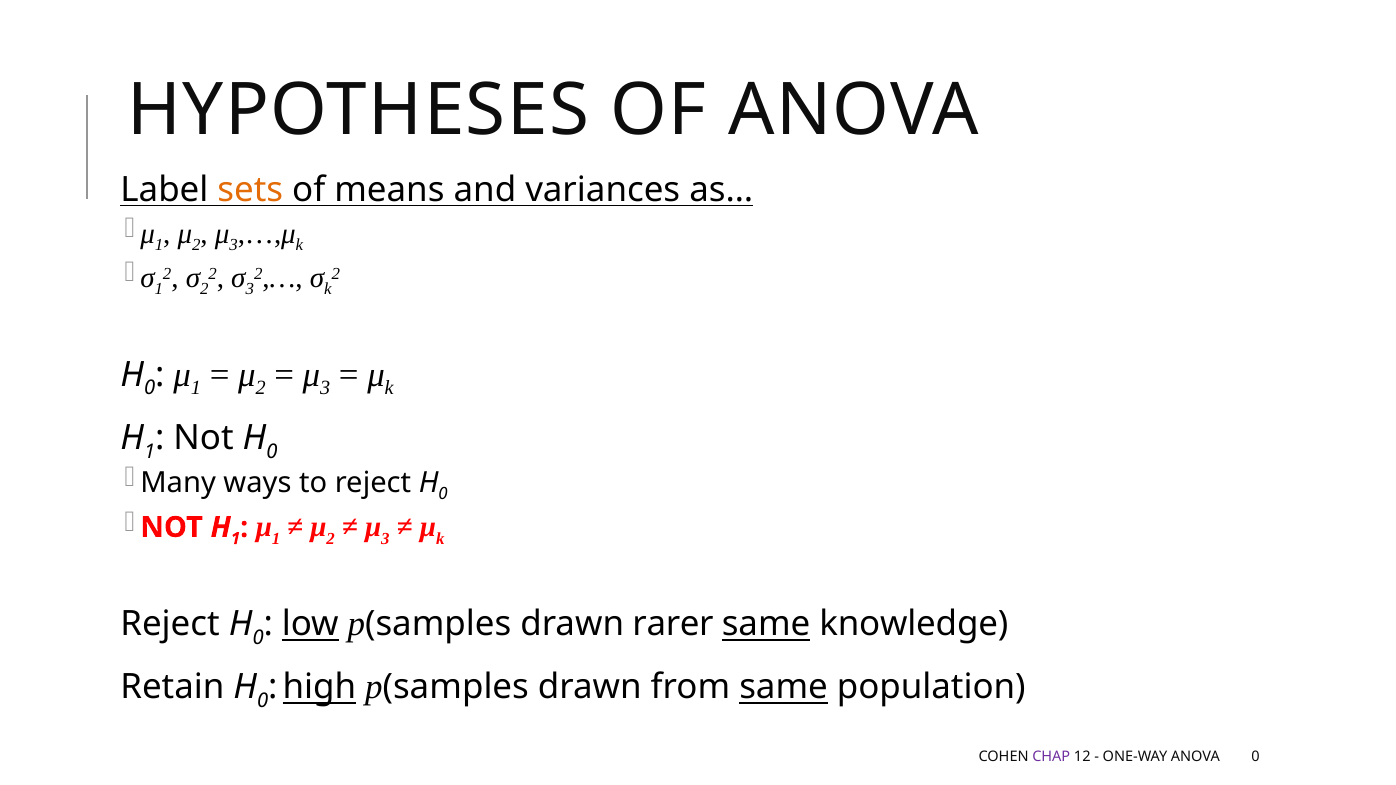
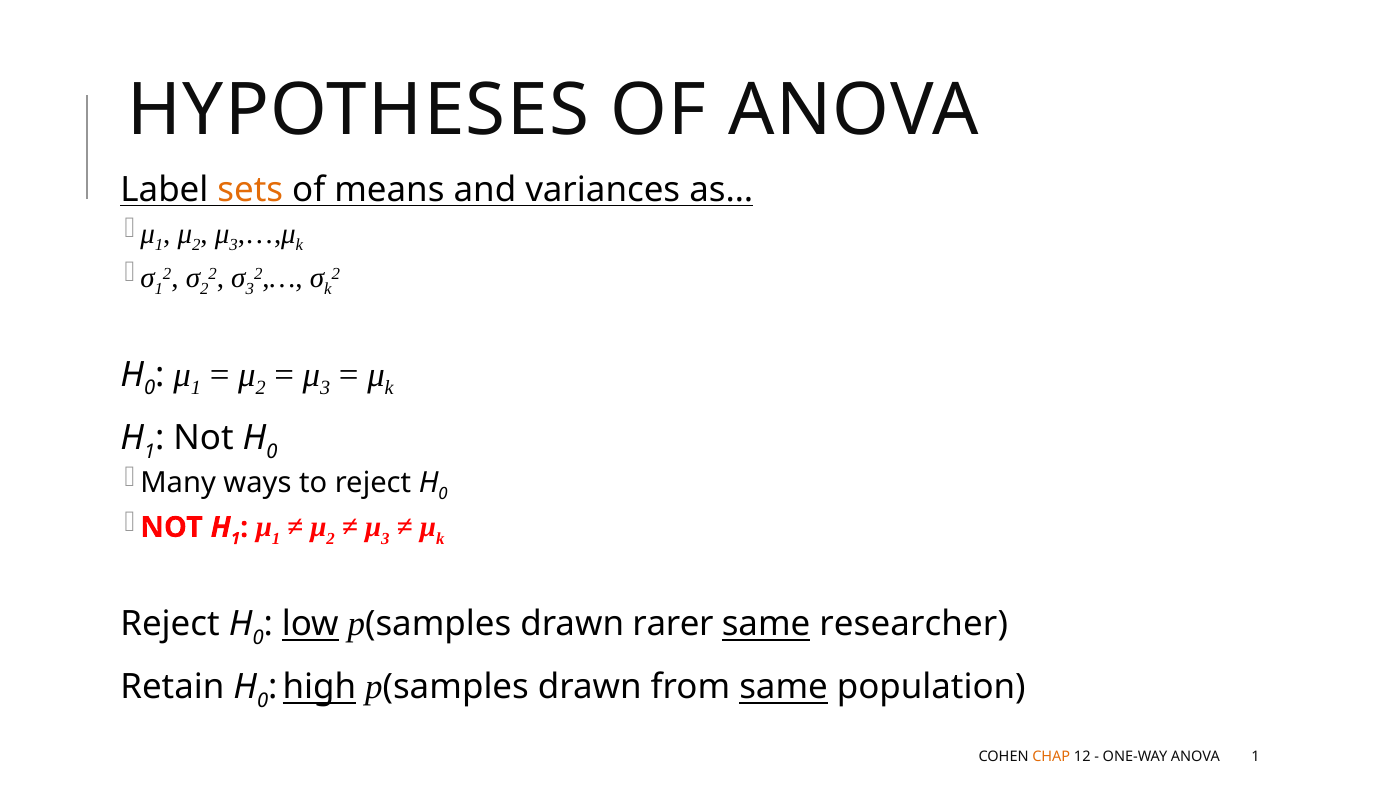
knowledge: knowledge -> researcher (914, 624)
CHAP colour: purple -> orange (1051, 756)
ANOVA 0: 0 -> 1 (1256, 756)
